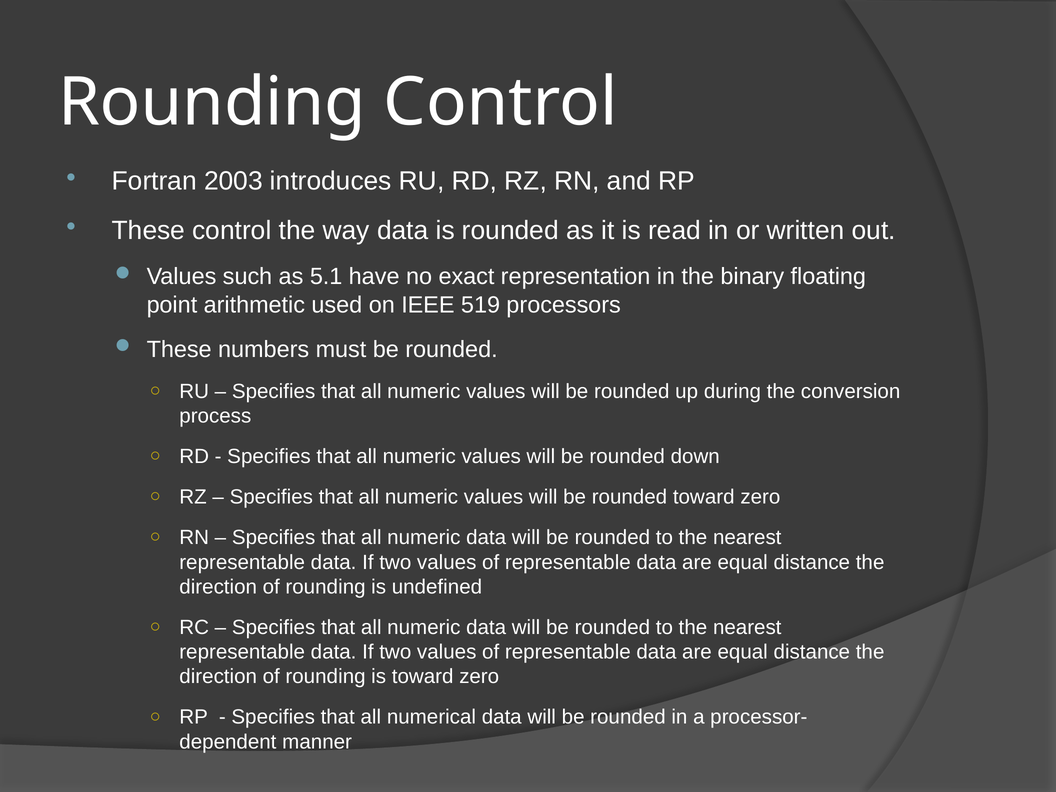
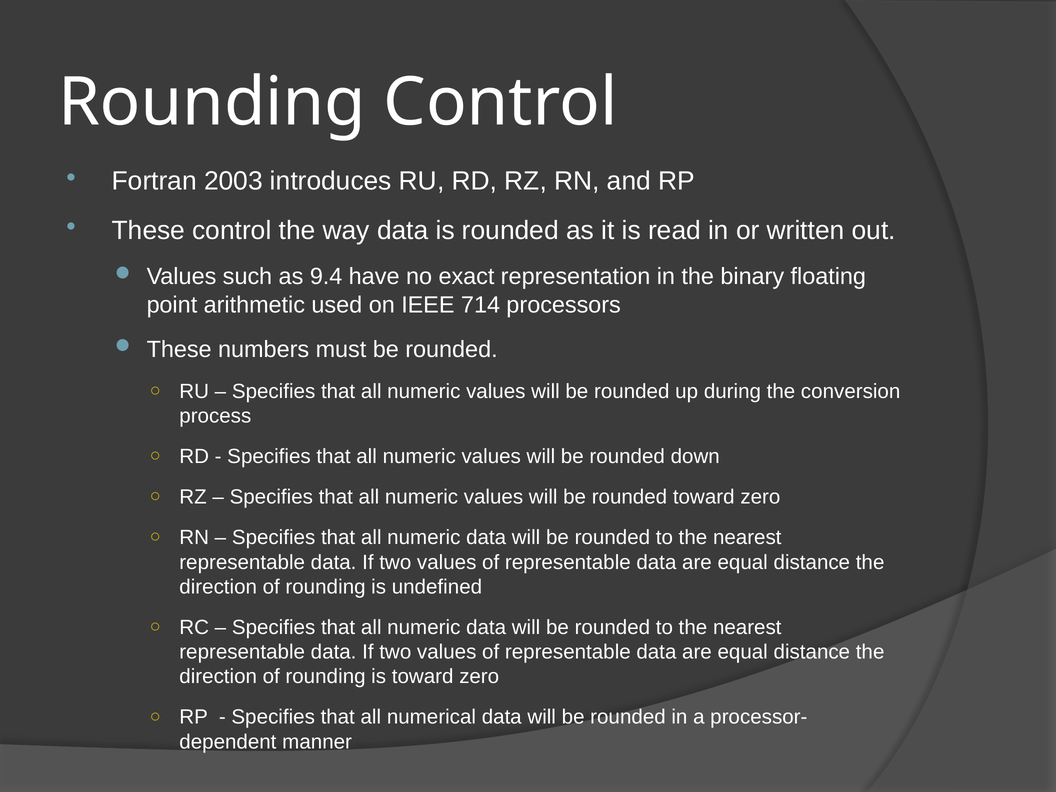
5.1: 5.1 -> 9.4 (326, 277)
519: 519 -> 714 (481, 305)
